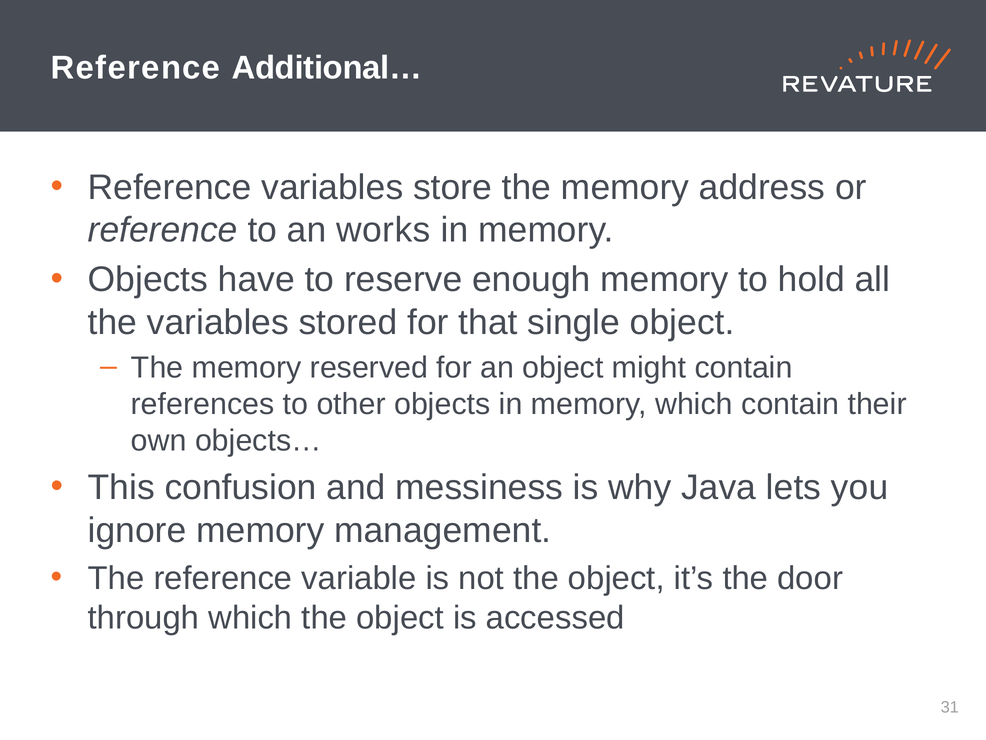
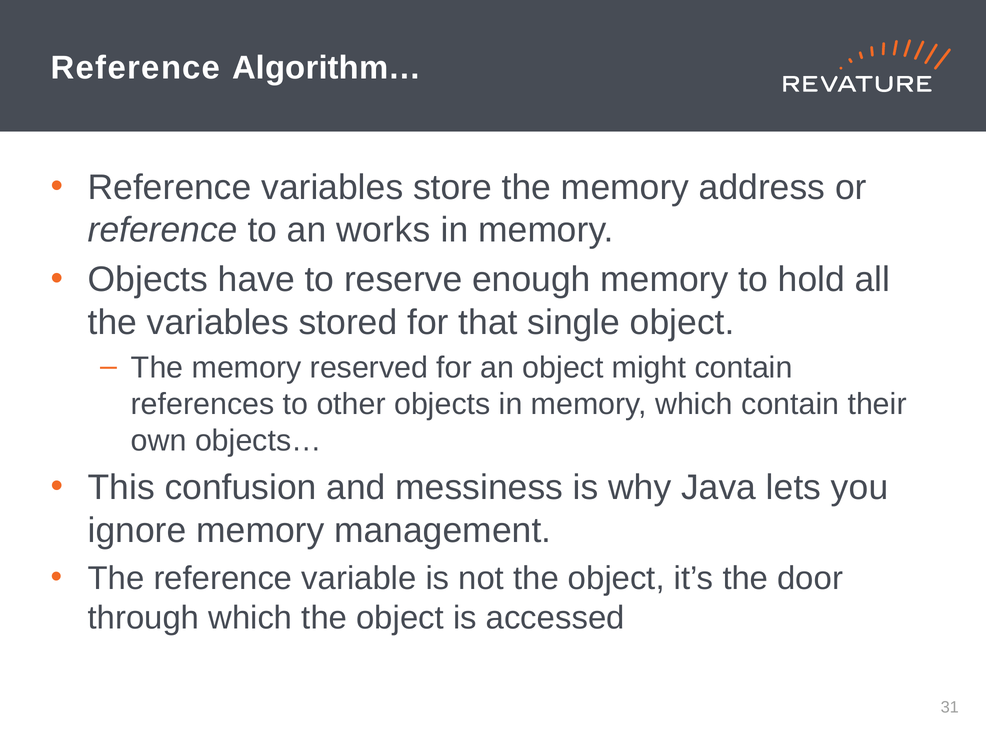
Additional…: Additional… -> Algorithm… (327, 68)
